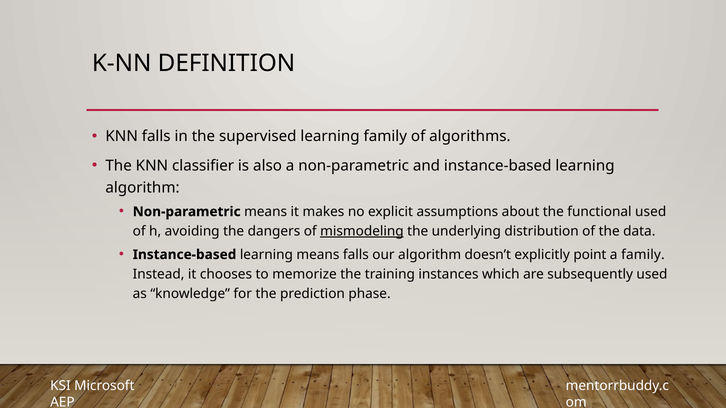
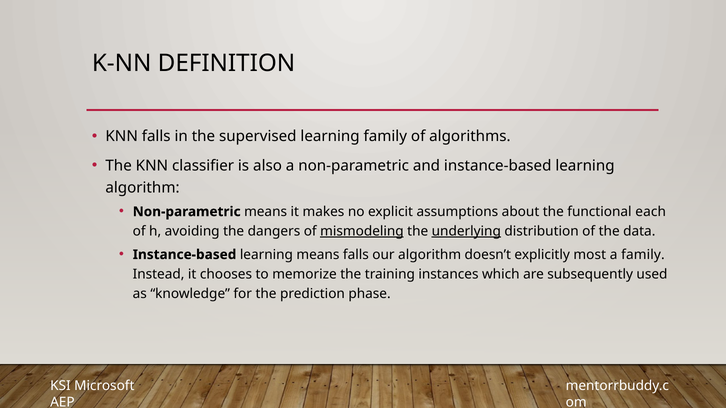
functional used: used -> each (651, 212)
underlying underline: none -> present (466, 231)
point: point -> most (590, 255)
